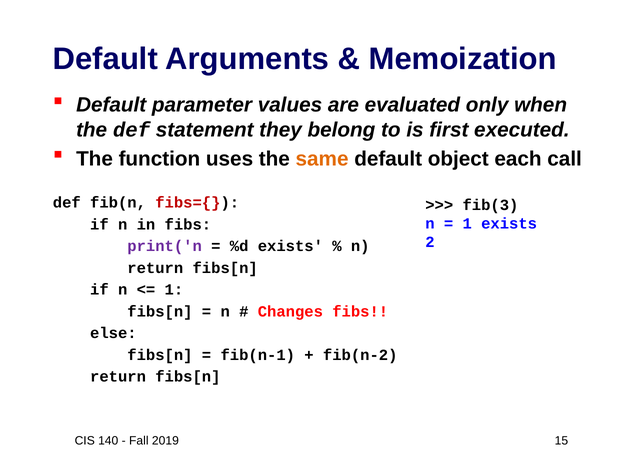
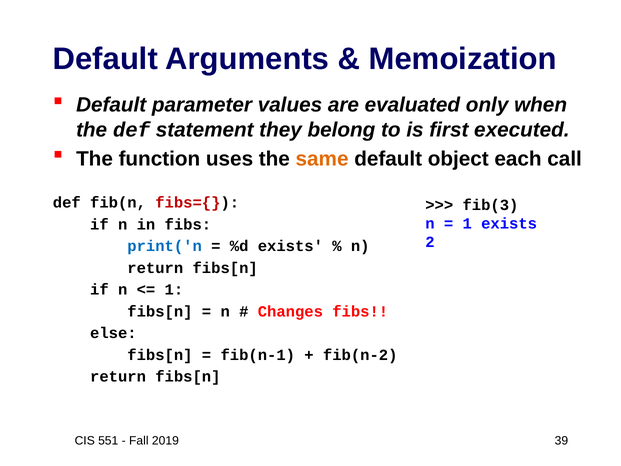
print('n colour: purple -> blue (165, 246)
140: 140 -> 551 (108, 441)
15: 15 -> 39 (561, 441)
